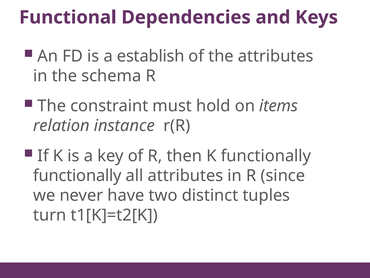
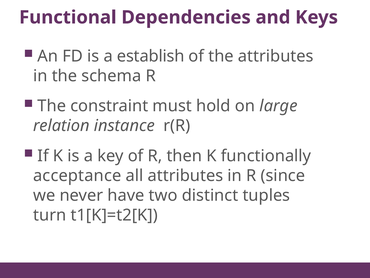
items: items -> large (278, 106)
functionally: functionally -> acceptance (77, 175)
